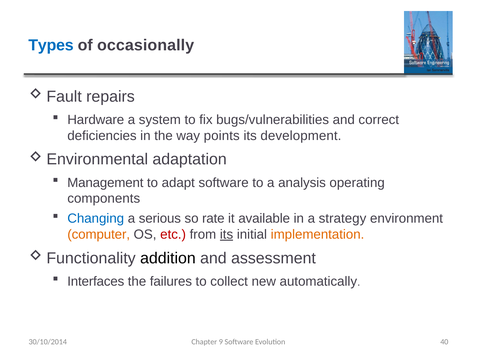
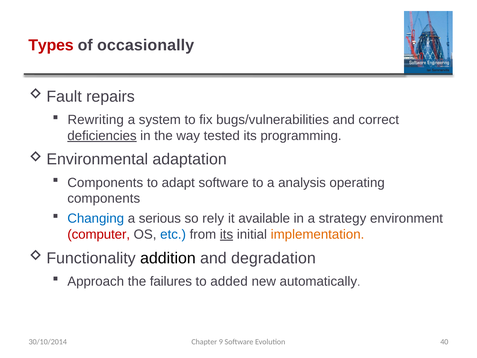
Types colour: blue -> red (51, 45)
Hardware: Hardware -> Rewriting (96, 120)
deficiencies underline: none -> present (102, 136)
points: points -> tested (222, 136)
development: development -> programming (301, 136)
Management: Management -> Components (105, 183)
rate: rate -> rely (213, 218)
computer colour: orange -> red (99, 234)
etc colour: red -> blue (173, 234)
assessment: assessment -> degradation (273, 258)
Interfaces: Interfaces -> Approach (96, 281)
collect: collect -> added (229, 281)
